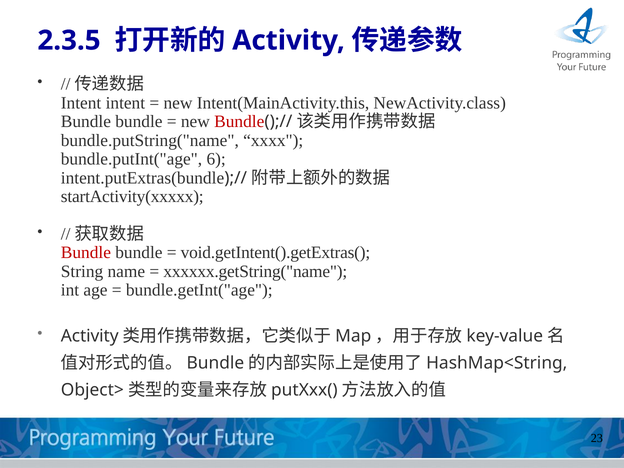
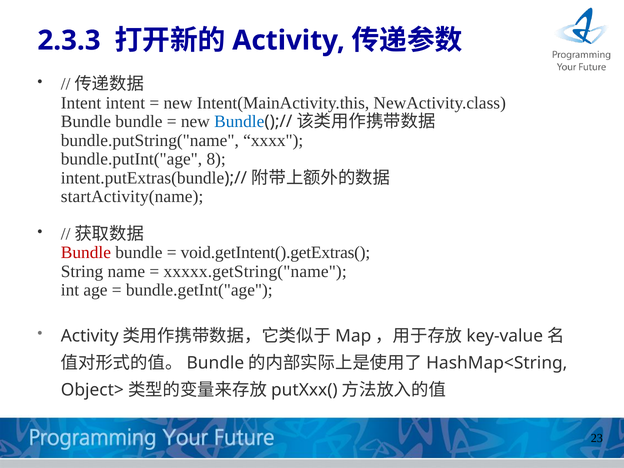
2.3.5: 2.3.5 -> 2.3.3 (69, 40)
Bundle colour: red -> blue (239, 122)
6: 6 -> 8 (216, 159)
startActivity(xxxxx: startActivity(xxxxx -> startActivity(name (132, 197)
xxxxxx.getString("name: xxxxxx.getString("name -> xxxxx.getString("name (255, 271)
